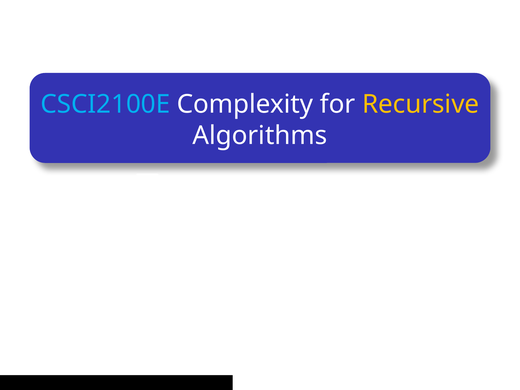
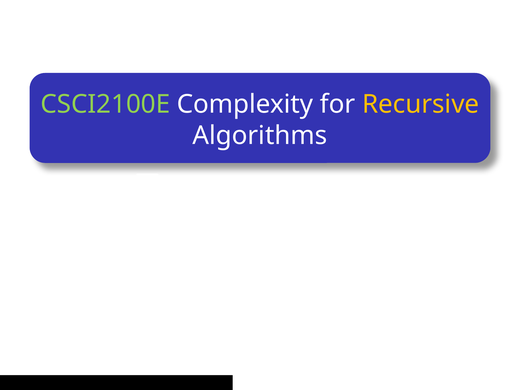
CSCI2100E colour: light blue -> light green (105, 104)
